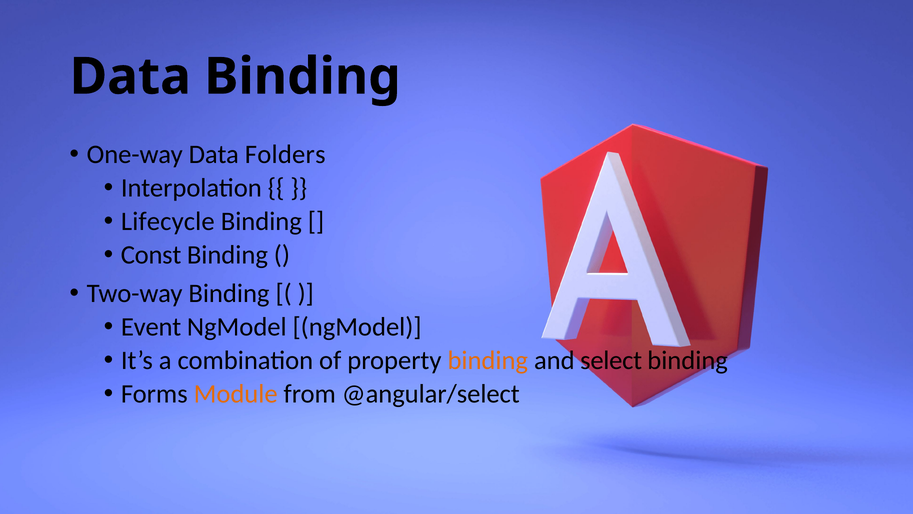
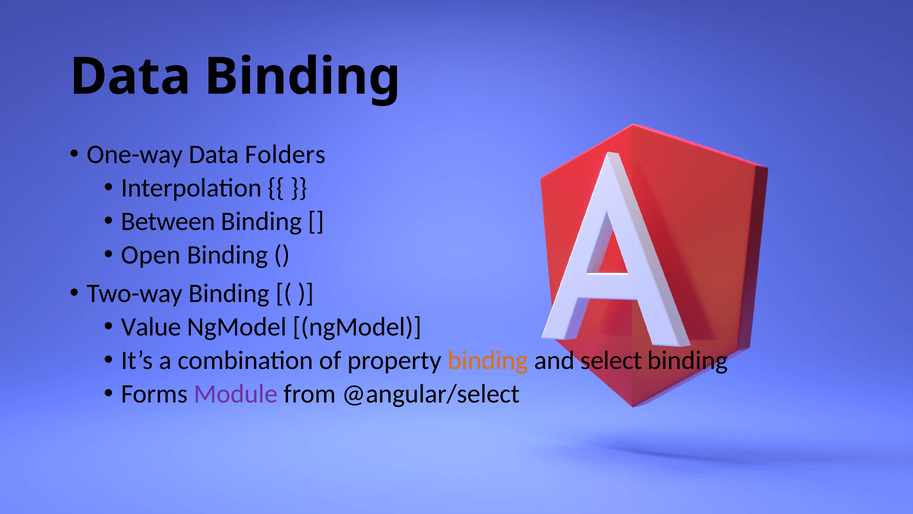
Lifecycle: Lifecycle -> Between (168, 221)
Const: Const -> Open (151, 255)
Event: Event -> Value (151, 327)
Module colour: orange -> purple (236, 394)
